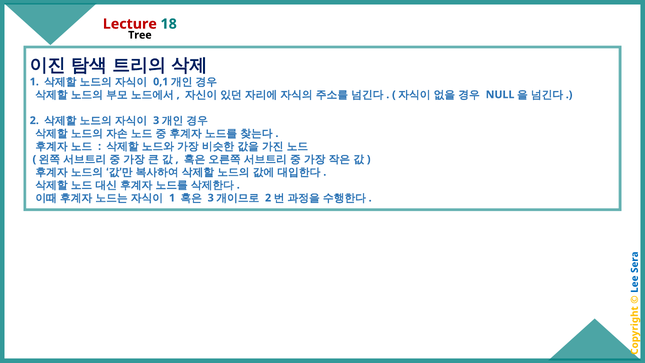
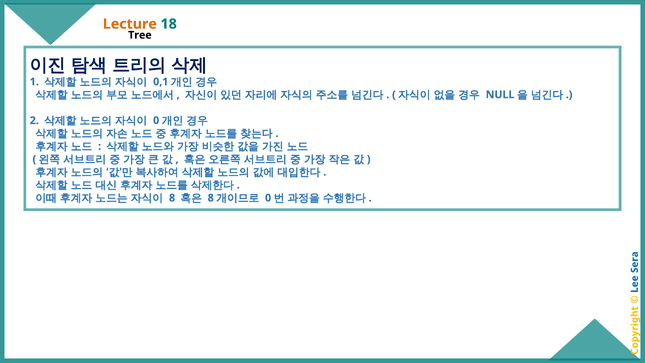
Lecture colour: red -> orange (130, 24)
3: 3 -> 0 (156, 120)
1: 1 -> 8 (172, 198)
3: 3 -> 8 (211, 198)
2: 2 -> 0 (268, 198)
